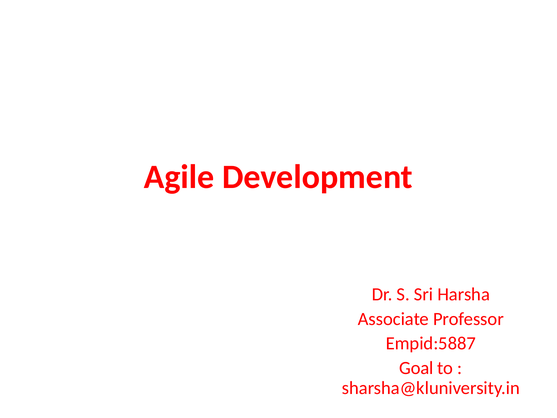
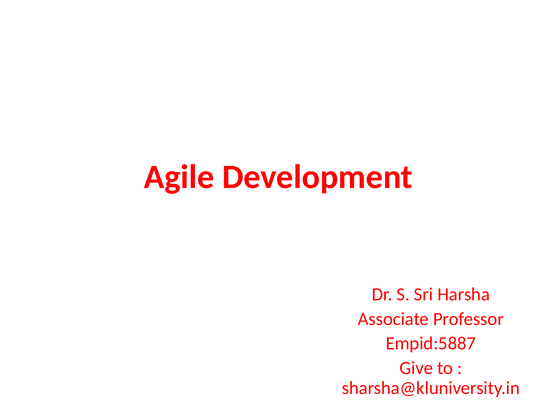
Goal: Goal -> Give (416, 368)
